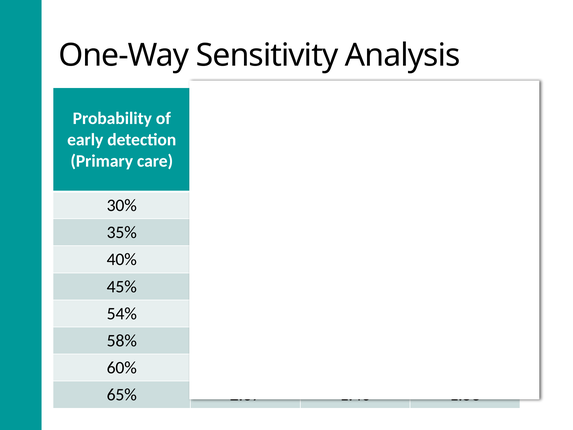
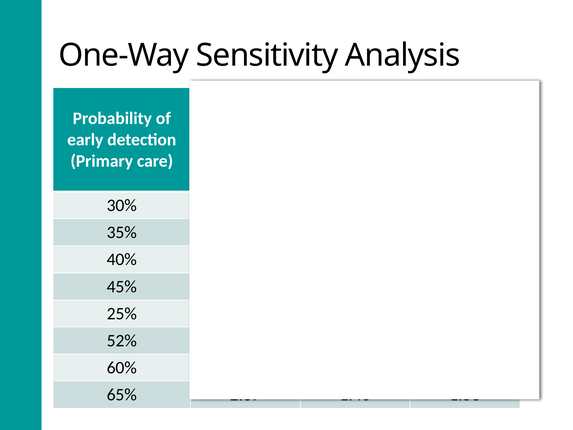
54%: 54% -> 25% (122, 313)
58%: 58% -> 52% (122, 341)
